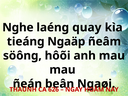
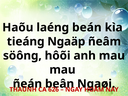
Nghe: Nghe -> Haõu (18, 27)
quay: quay -> beán (87, 27)
